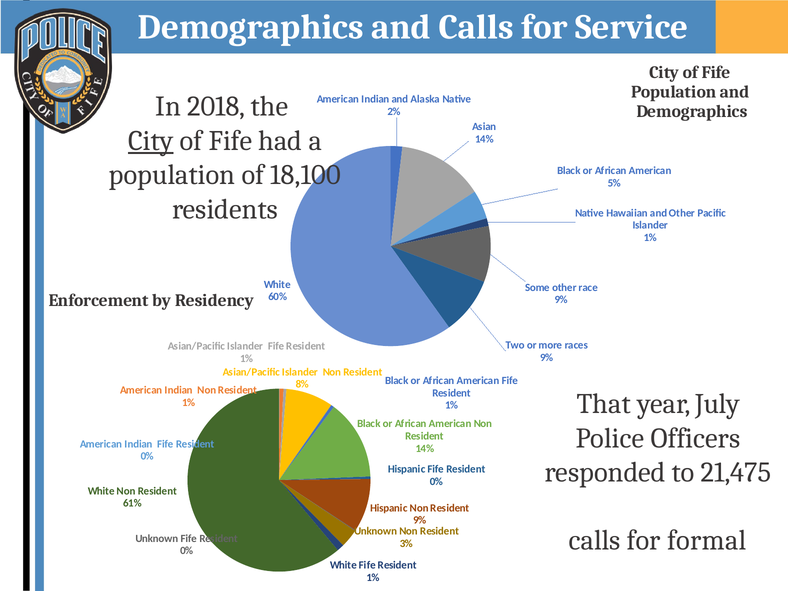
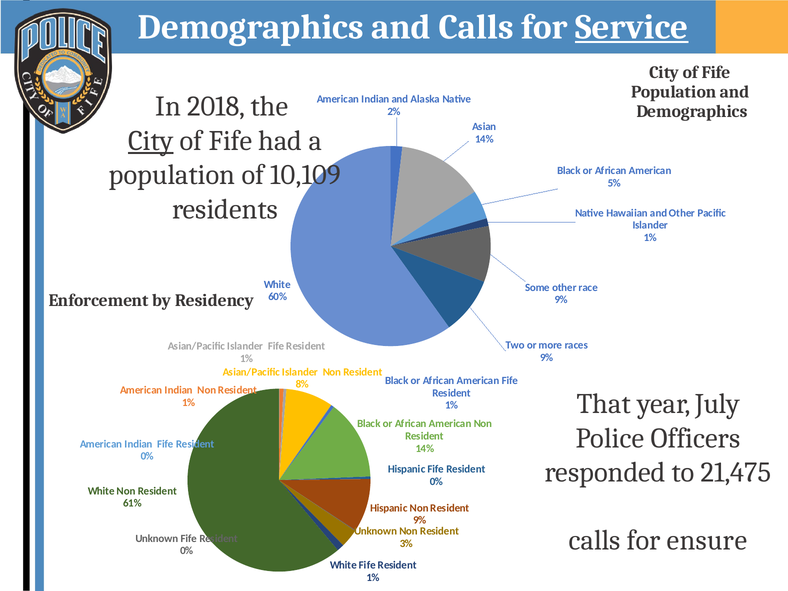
Service underline: none -> present (632, 27)
18,100: 18,100 -> 10,109 (306, 175)
formal: formal -> ensure (707, 541)
